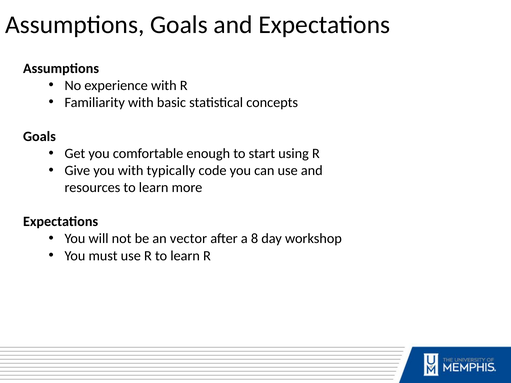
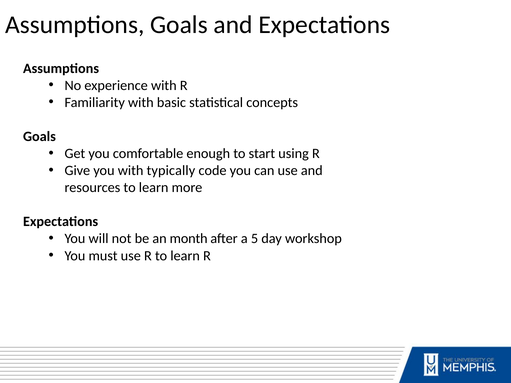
vector: vector -> month (189, 239)
8: 8 -> 5 (255, 239)
